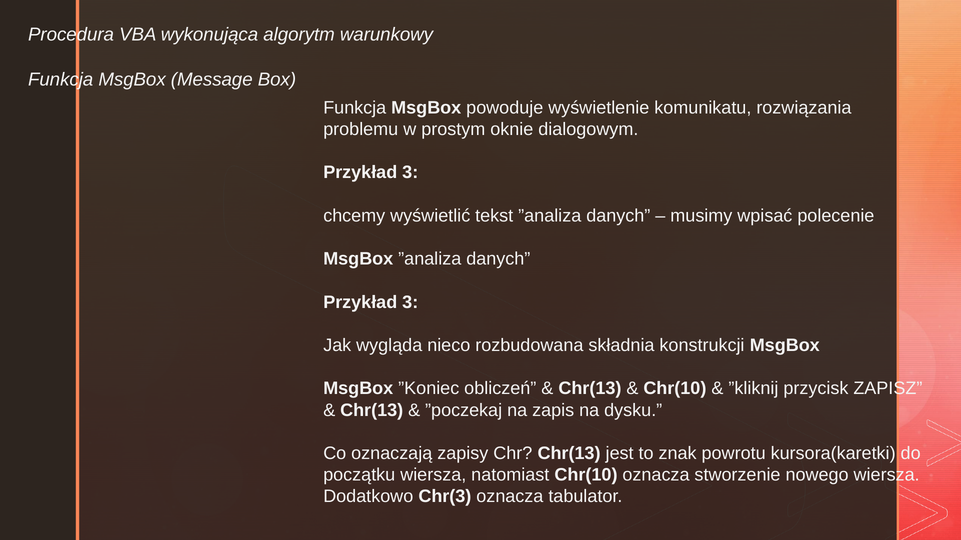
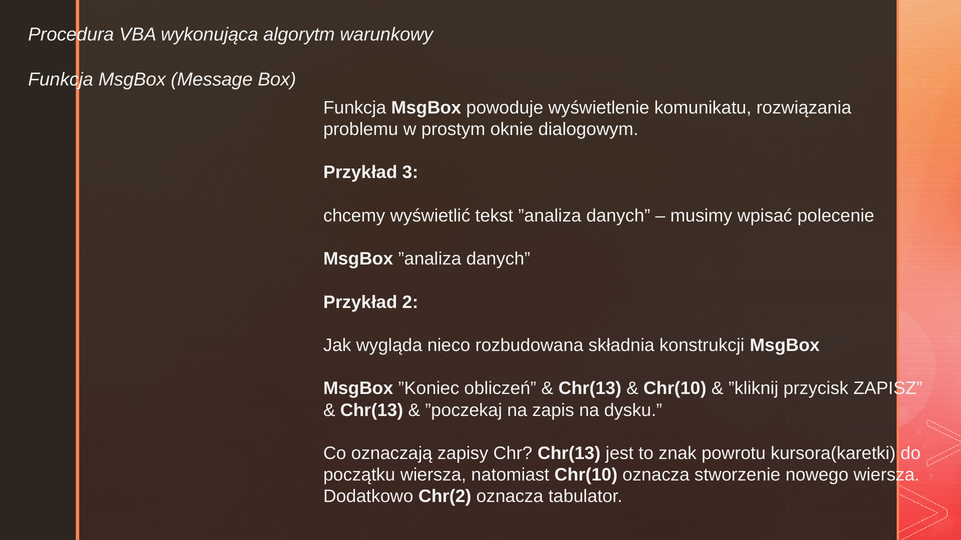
3: 3 -> 2 (410, 302)
Chr(3: Chr(3 -> Chr(2 (445, 497)
